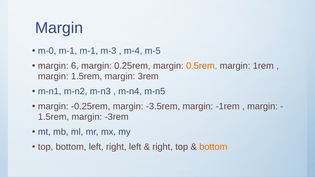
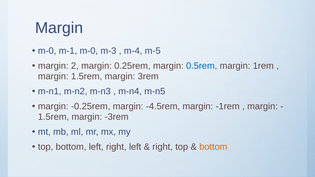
m-1 m-1: m-1 -> m-0 (89, 51)
6: 6 -> 2 (75, 66)
0.5rem colour: orange -> blue (202, 66)
-3.5rem: -3.5rem -> -4.5rem (163, 106)
